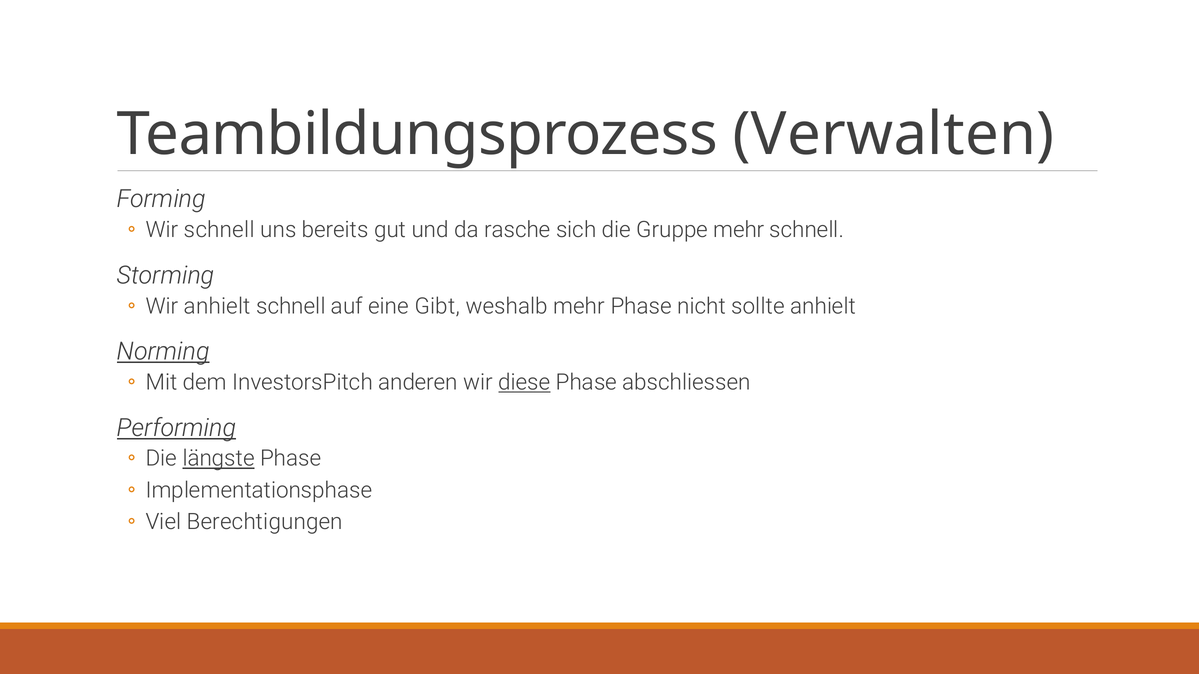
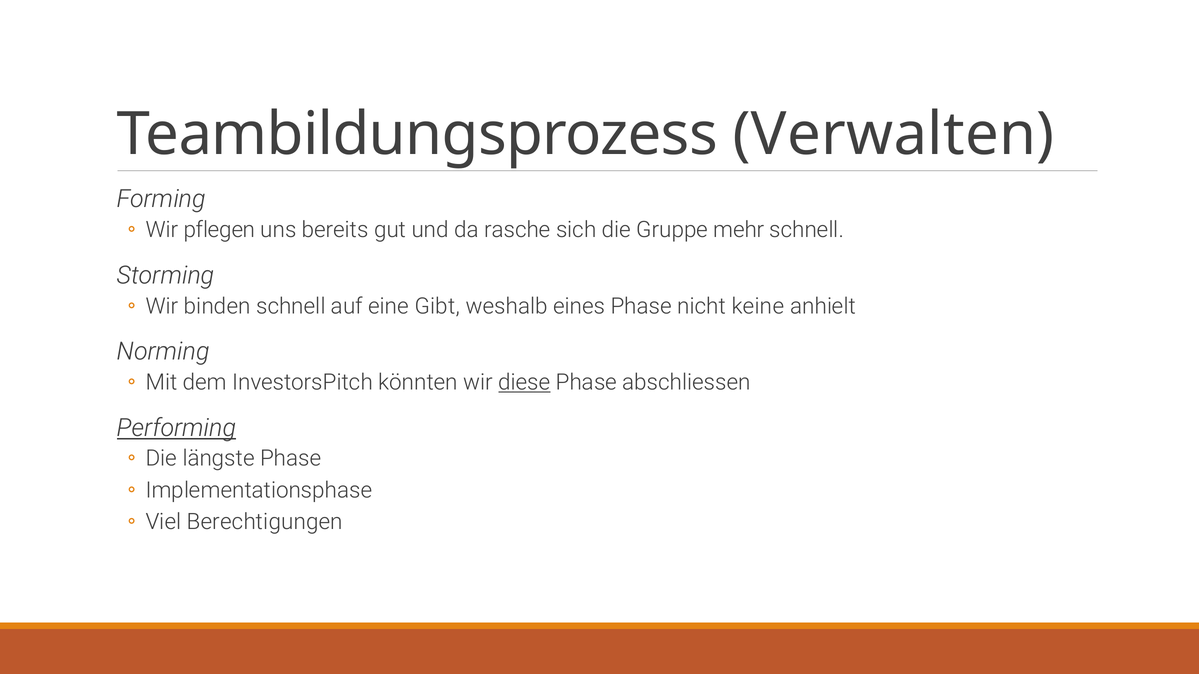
Wir schnell: schnell -> pflegen (220, 230)
Wir anhielt: anhielt -> binden (217, 306)
weshalb mehr: mehr -> eines (579, 306)
sollte: sollte -> keine (758, 306)
Norming underline: present -> none (163, 352)
anderen: anderen -> könnten (418, 383)
längste underline: present -> none (219, 459)
